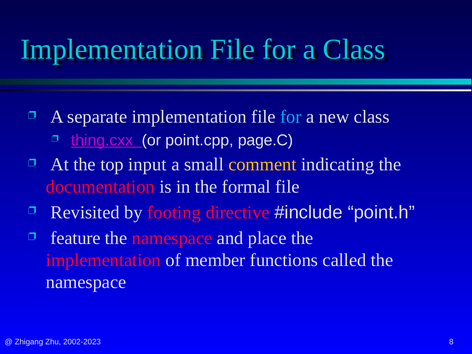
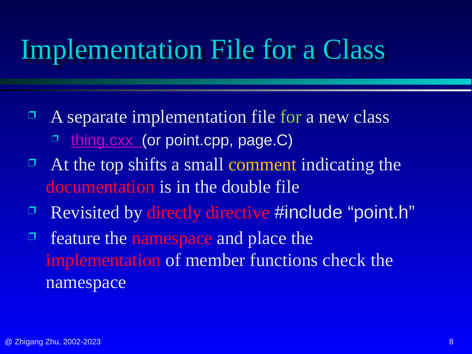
for colour: light blue -> light green (291, 117)
input: input -> shifts (148, 165)
formal: formal -> double (246, 187)
footing: footing -> directly (174, 212)
called: called -> check (344, 260)
